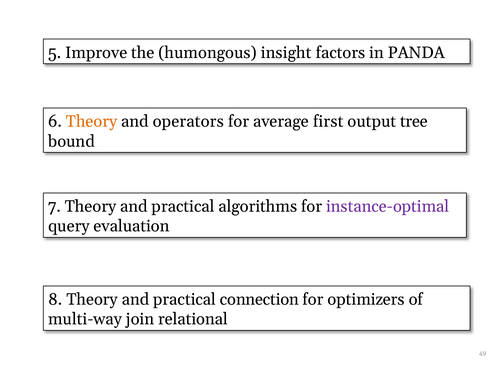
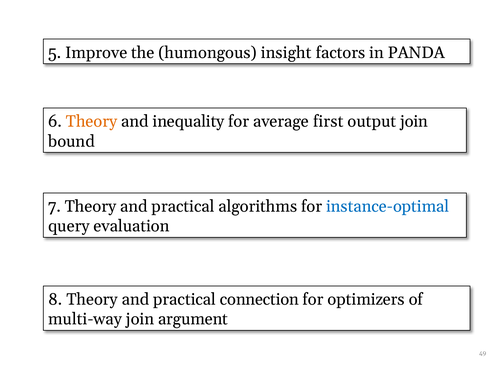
operators: operators -> inequality (189, 122)
output tree: tree -> join (414, 122)
instance-optimal colour: purple -> blue (388, 207)
relational: relational -> argument (193, 320)
